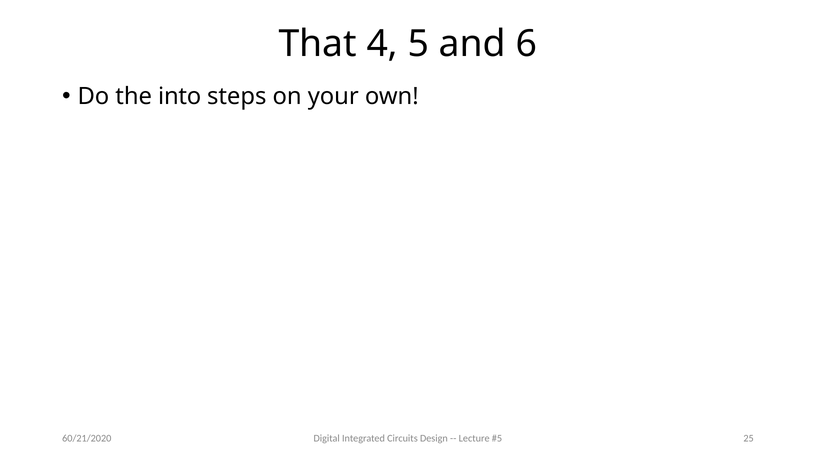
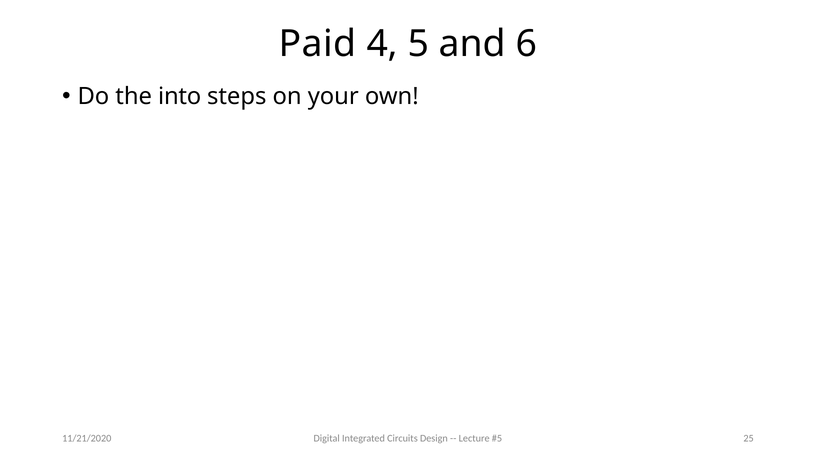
That: That -> Paid (318, 44)
60/21/2020: 60/21/2020 -> 11/21/2020 (87, 438)
